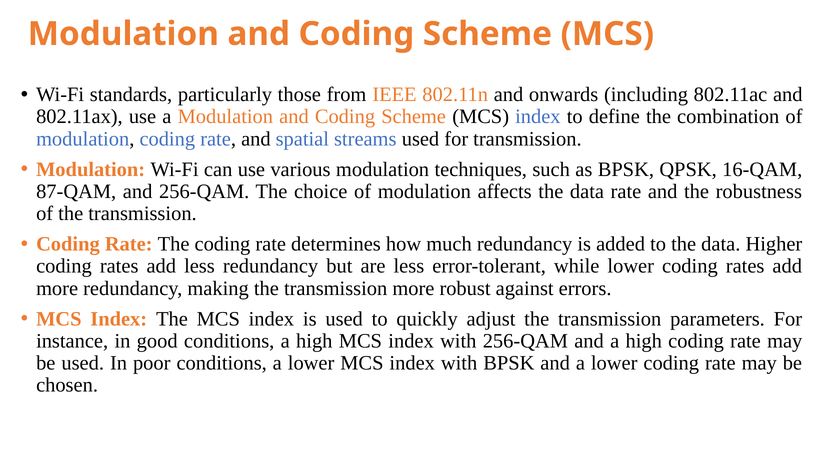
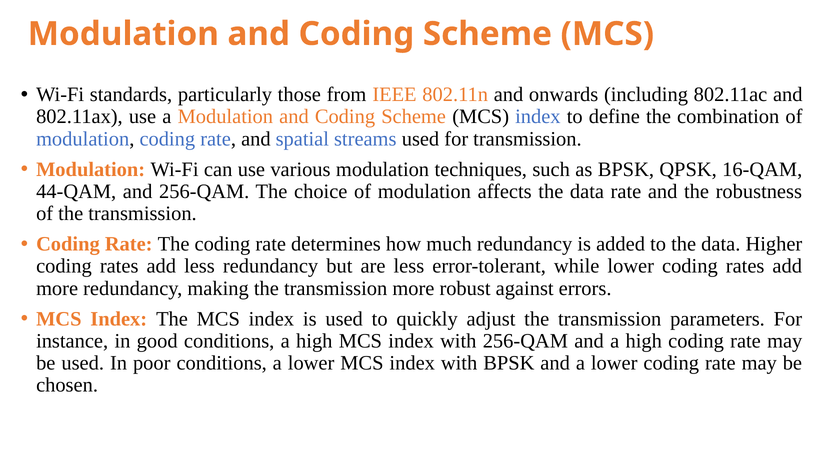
87-QAM: 87-QAM -> 44-QAM (76, 192)
